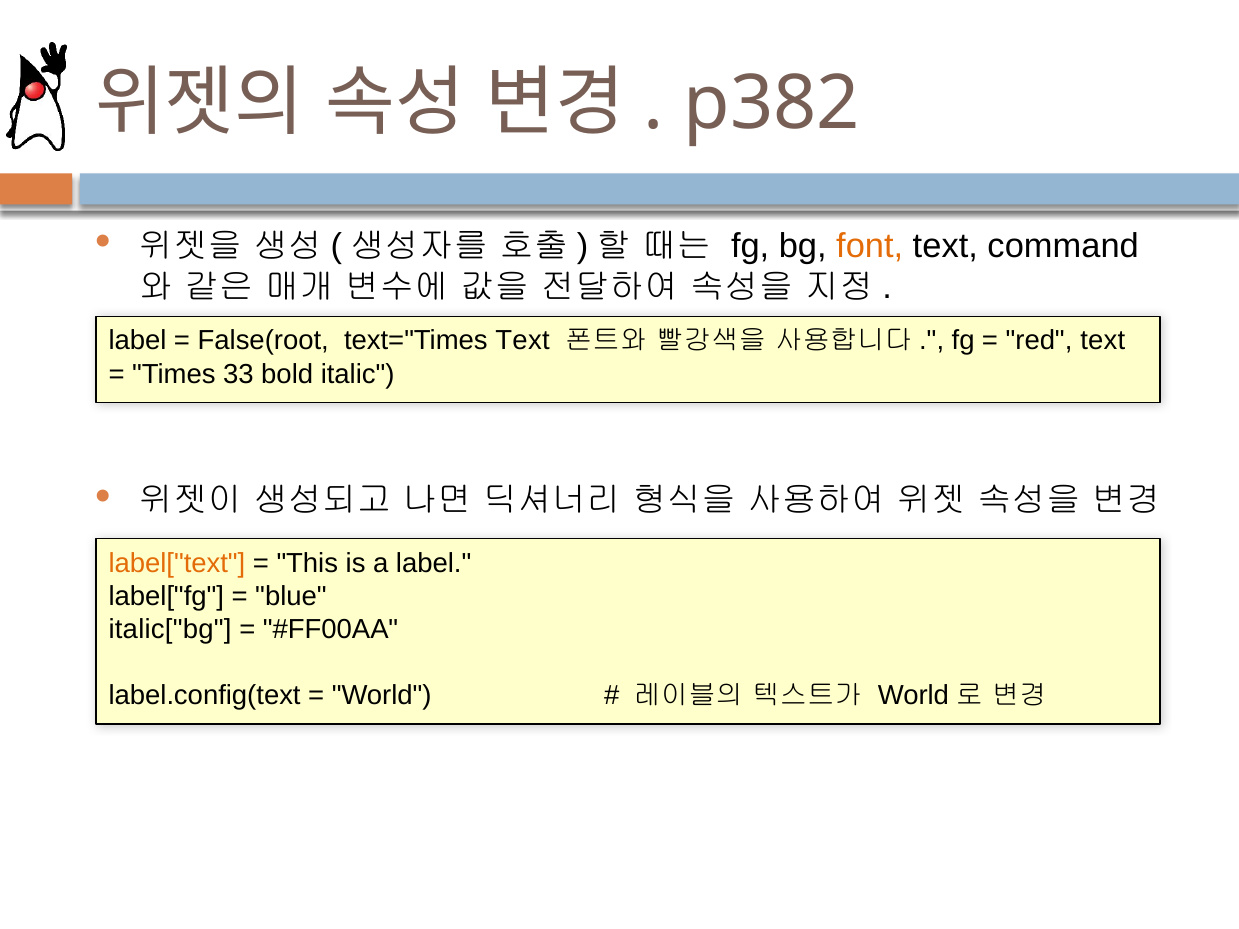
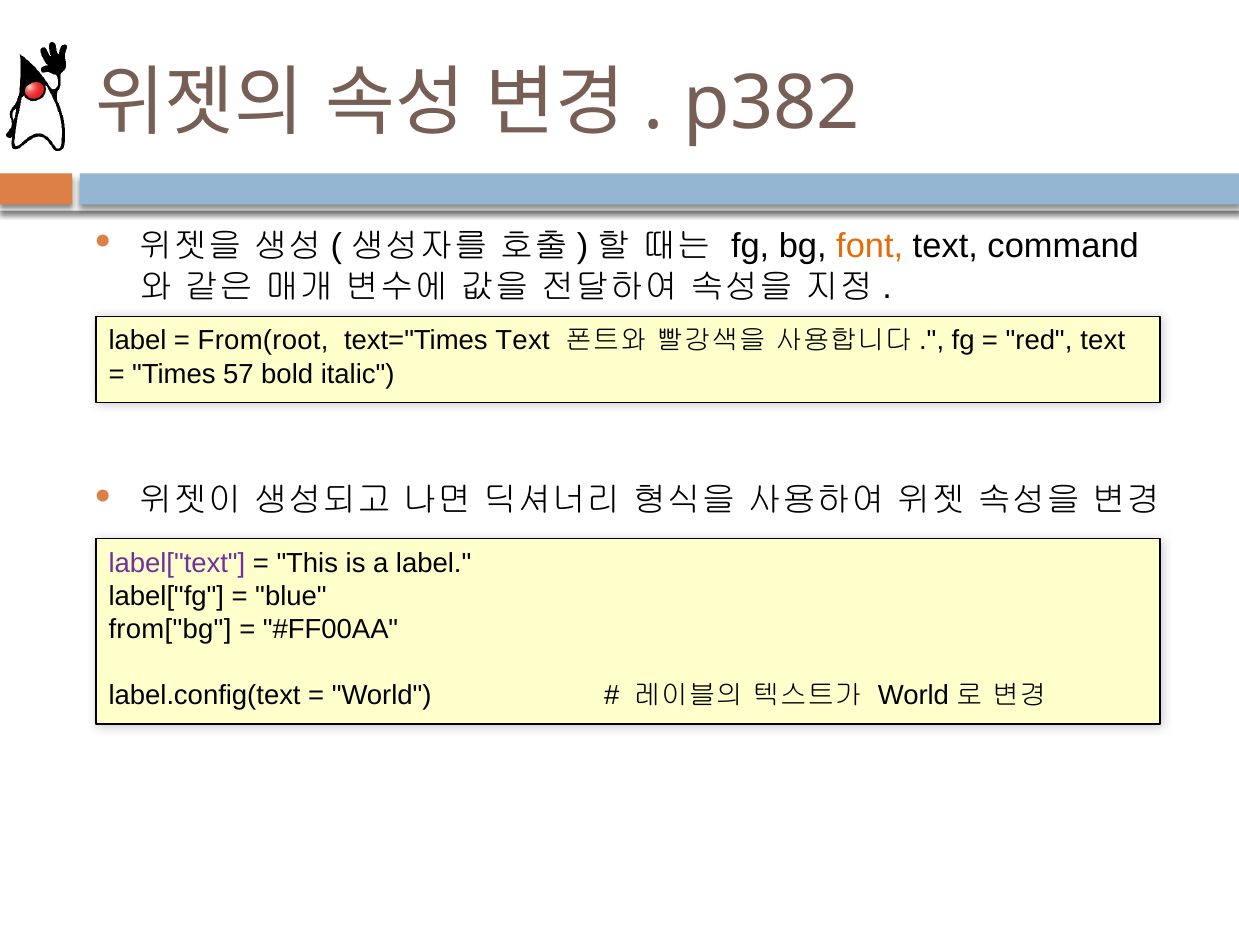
False(root: False(root -> From(root (263, 341)
33: 33 -> 57 (238, 374)
label["text colour: orange -> purple (177, 563)
italic["bg: italic["bg -> from["bg (170, 629)
